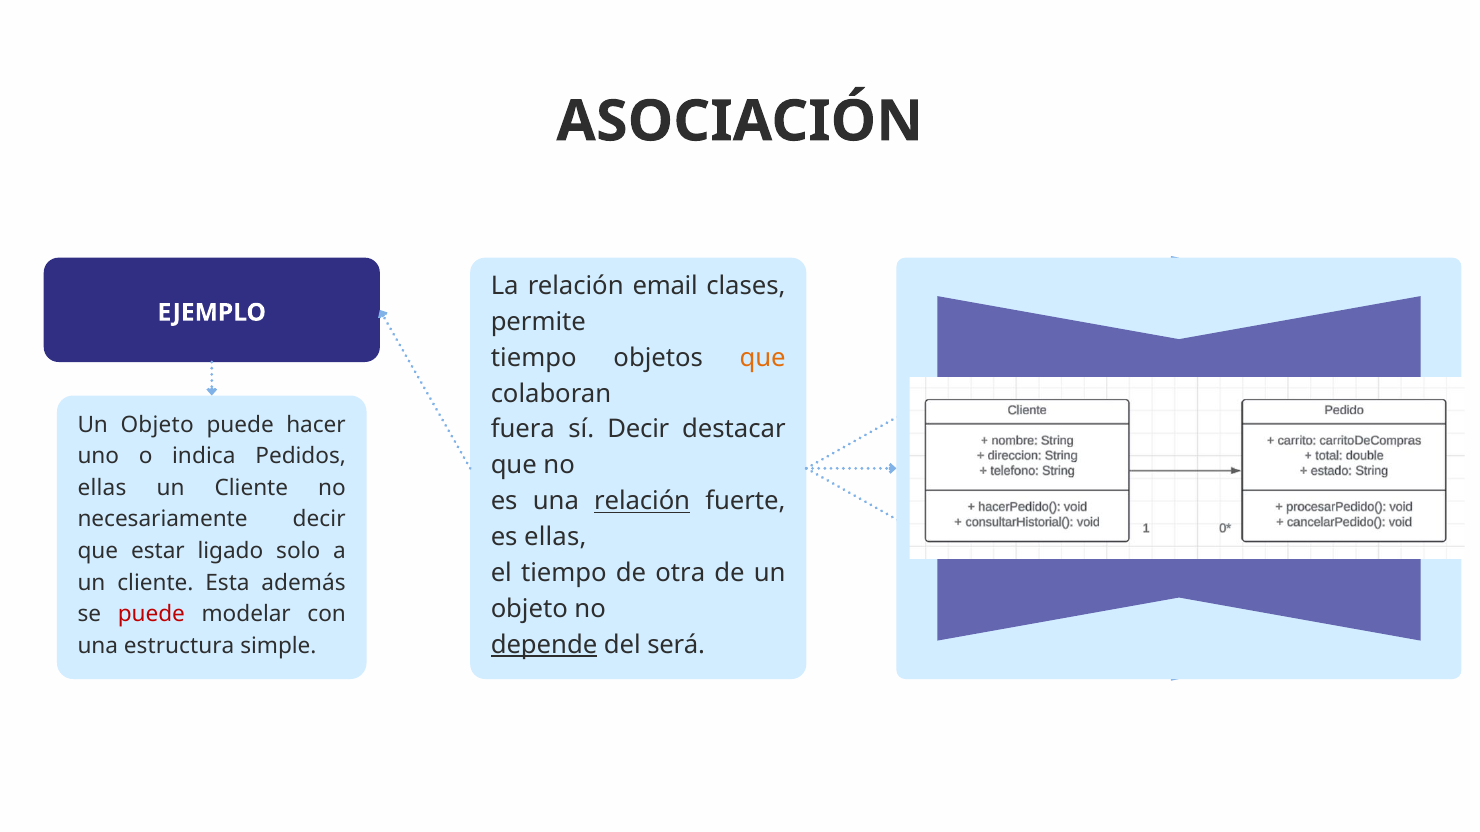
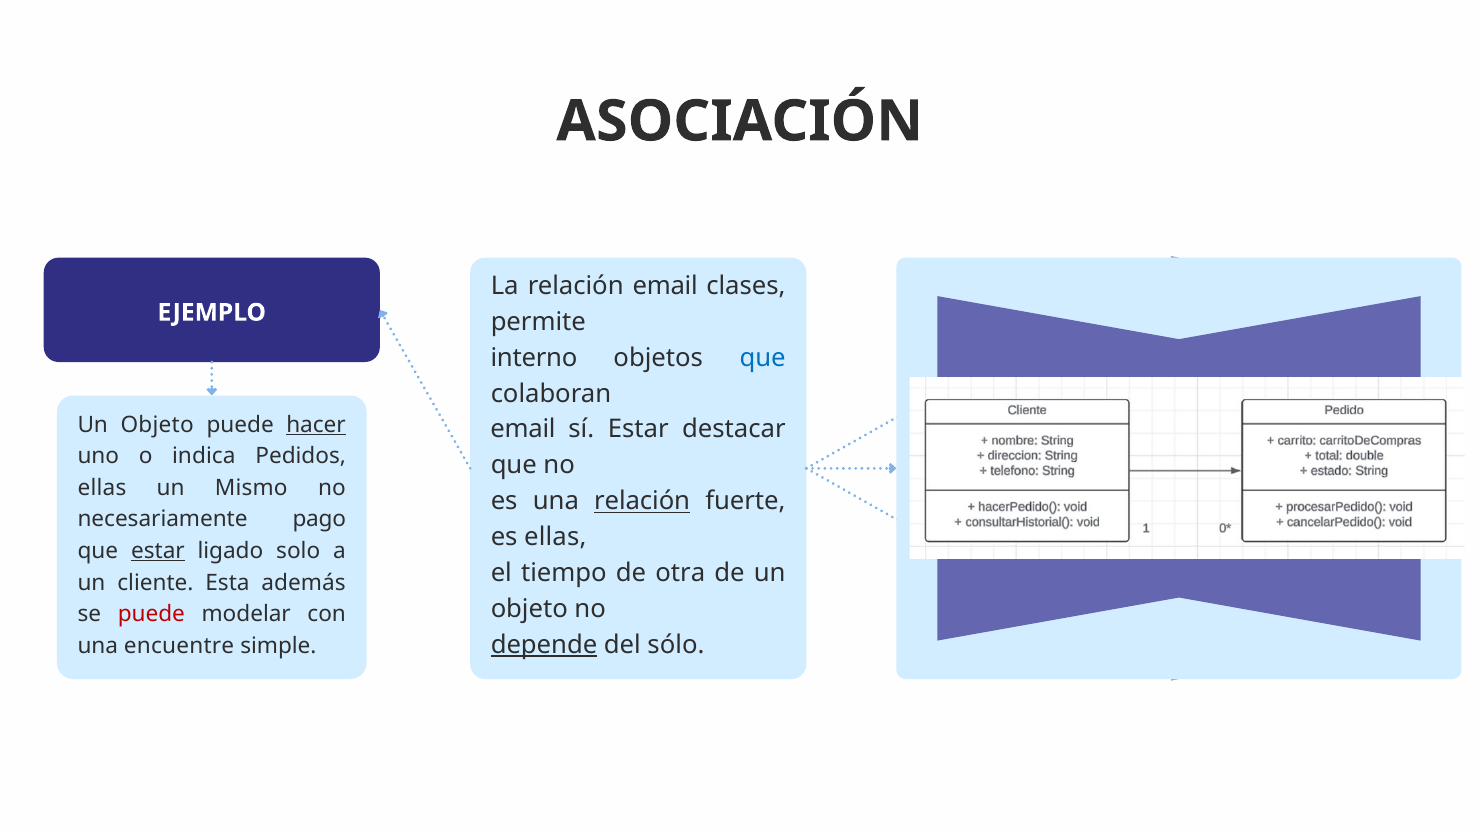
tiempo: tiempo -> interno (534, 358)
que colour: orange -> blue (763, 358)
hacer underline: none -> present (316, 425)
fuera: fuera -> email (523, 430)
sí Decir: Decir -> Estar (638, 430)
Cliente: Cliente -> Mismo (251, 488)
necesariamente decir: decir -> pago (319, 520)
estar underline: none -> present (158, 551)
será: será -> sólo (676, 645)
estructura: estructura -> encuentre (179, 646)
